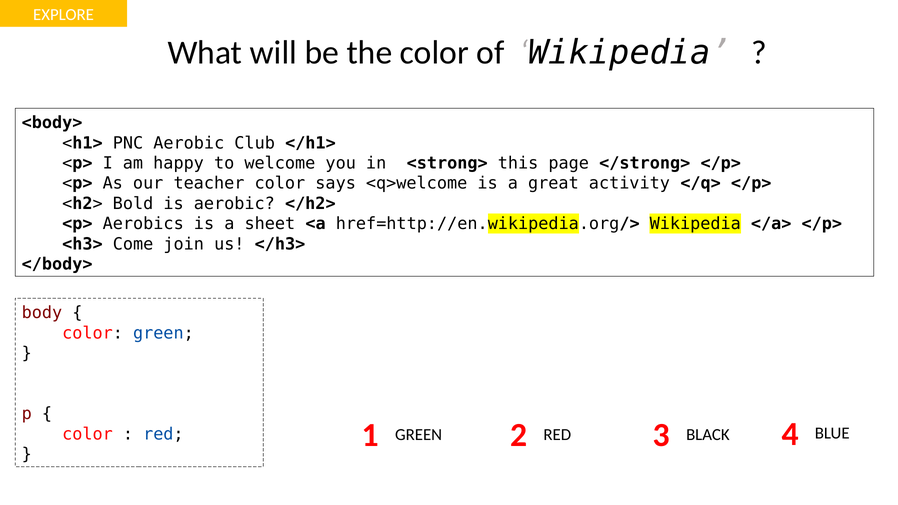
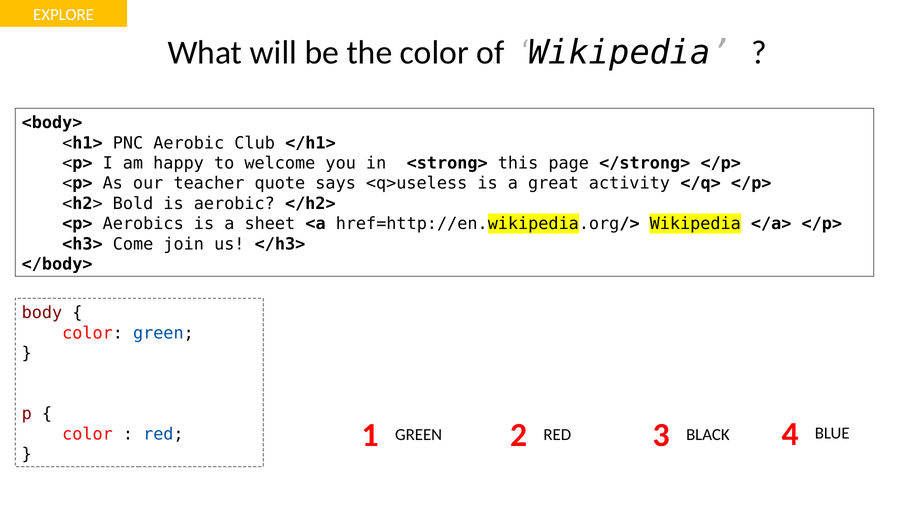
teacher color: color -> quote (280, 183)
<q>welcome: <q>welcome -> <q>useless (417, 183)
